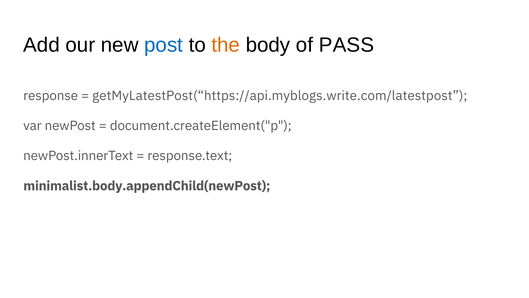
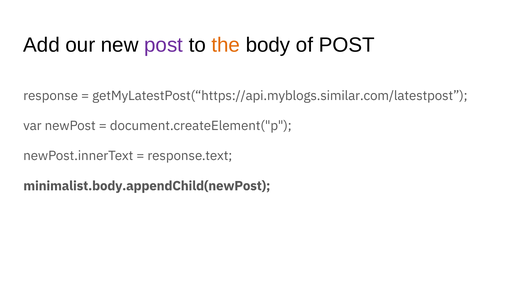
post colour: blue -> purple (164, 45)
of PASS: PASS -> POST (347, 45)
getMyLatestPost(“https://api.myblogs.write.com/latestpost: getMyLatestPost(“https://api.myblogs.write.com/latestpost -> getMyLatestPost(“https://api.myblogs.similar.com/latestpost (280, 96)
